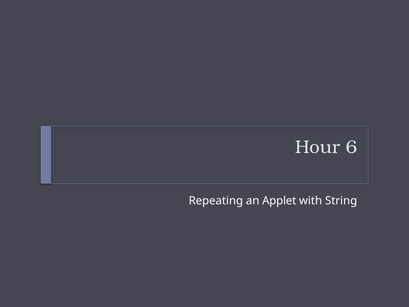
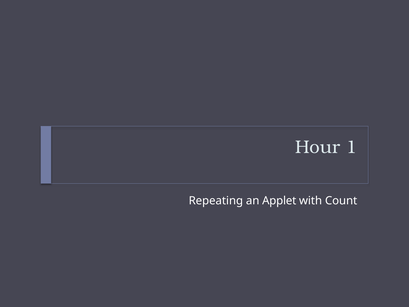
6: 6 -> 1 (352, 147)
String: String -> Count (341, 200)
